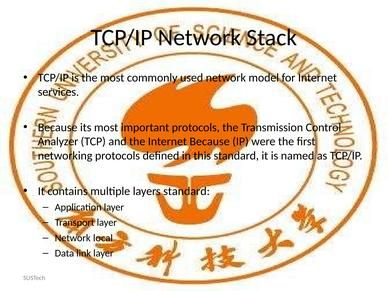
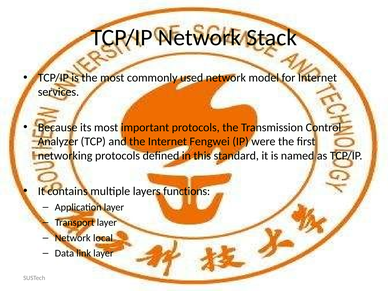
Internet Because: Because -> Fengwei (210, 142)
layers standard: standard -> functions (187, 191)
